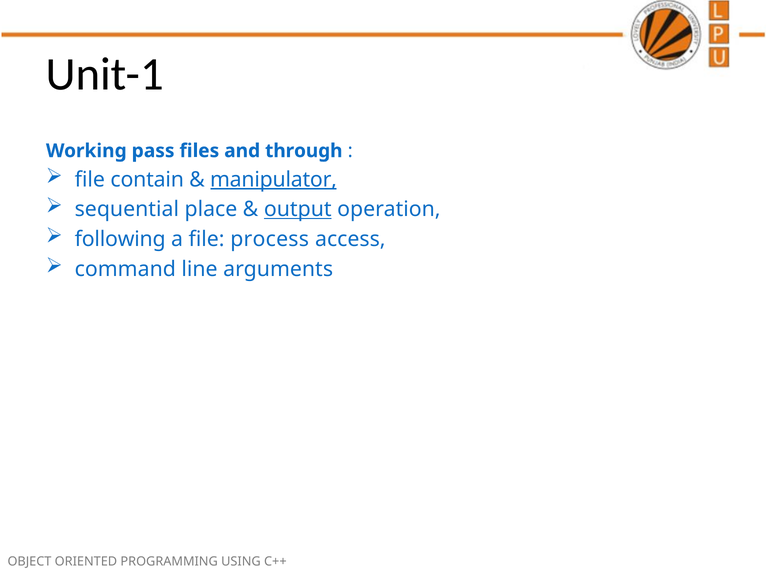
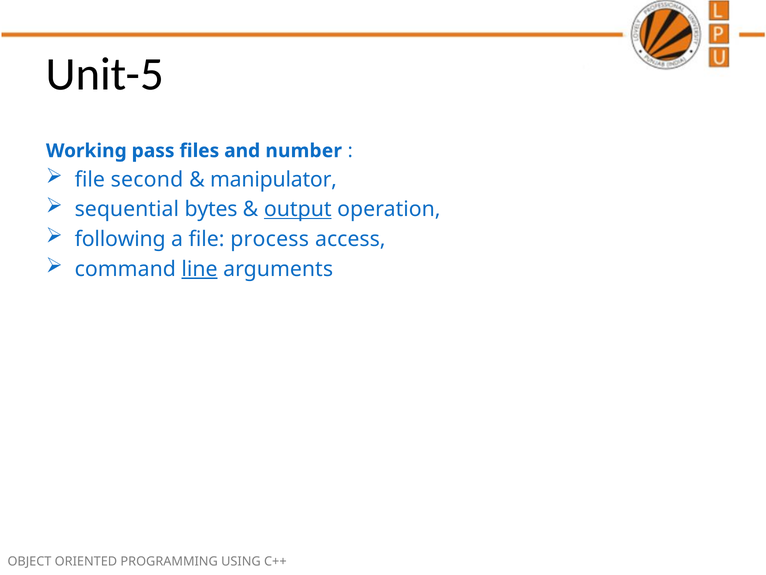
Unit-1: Unit-1 -> Unit-5 (105, 74)
through: through -> number (304, 151)
contain: contain -> second (147, 179)
manipulator underline: present -> none (273, 179)
place: place -> bytes (211, 209)
line underline: none -> present (199, 269)
